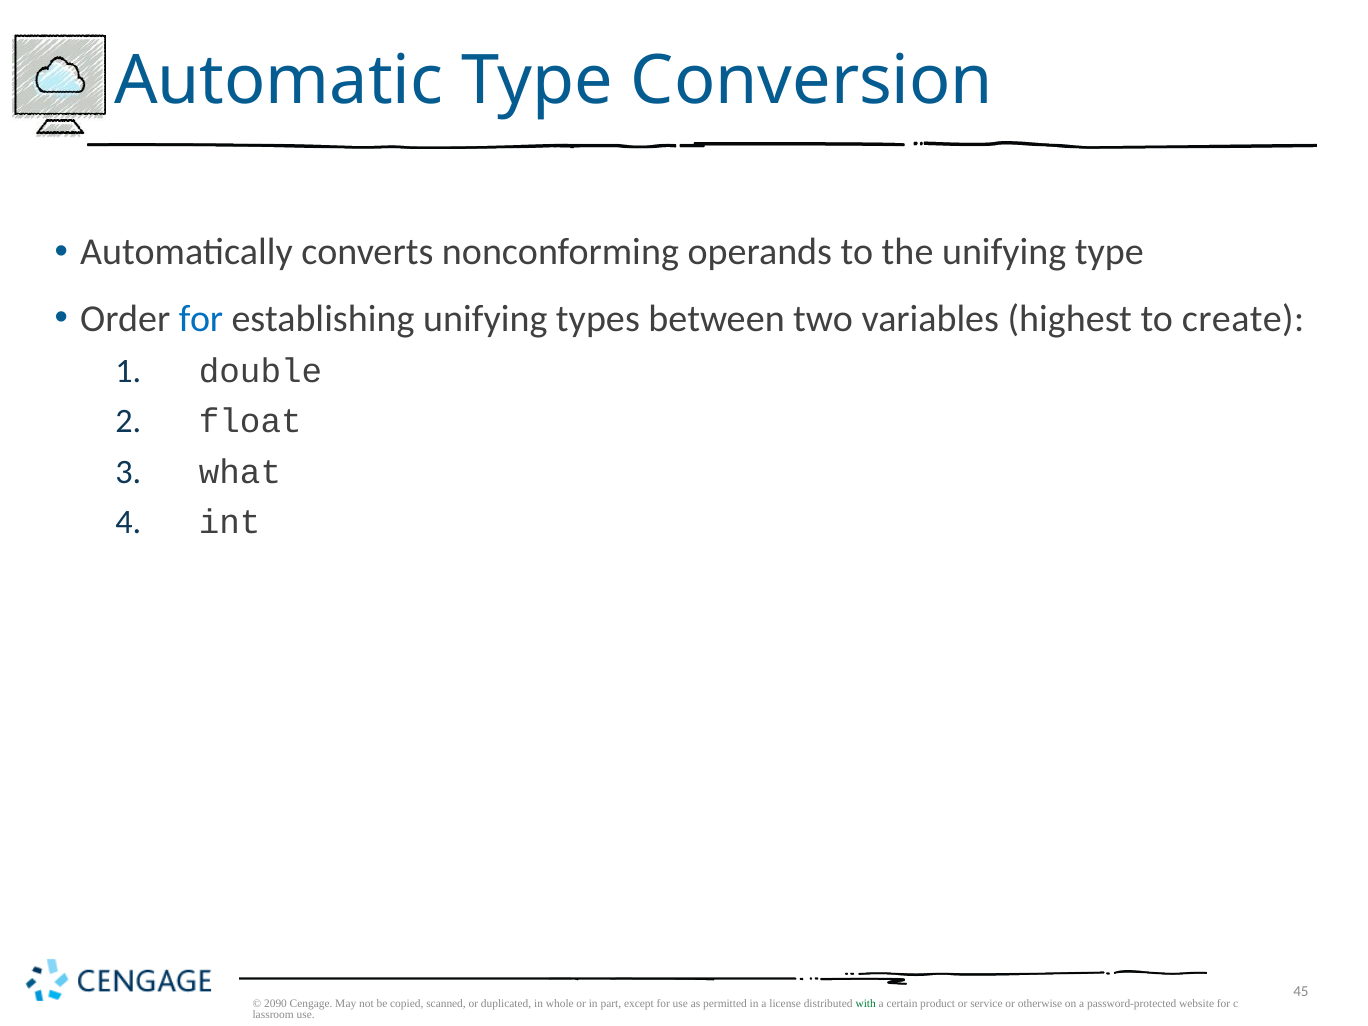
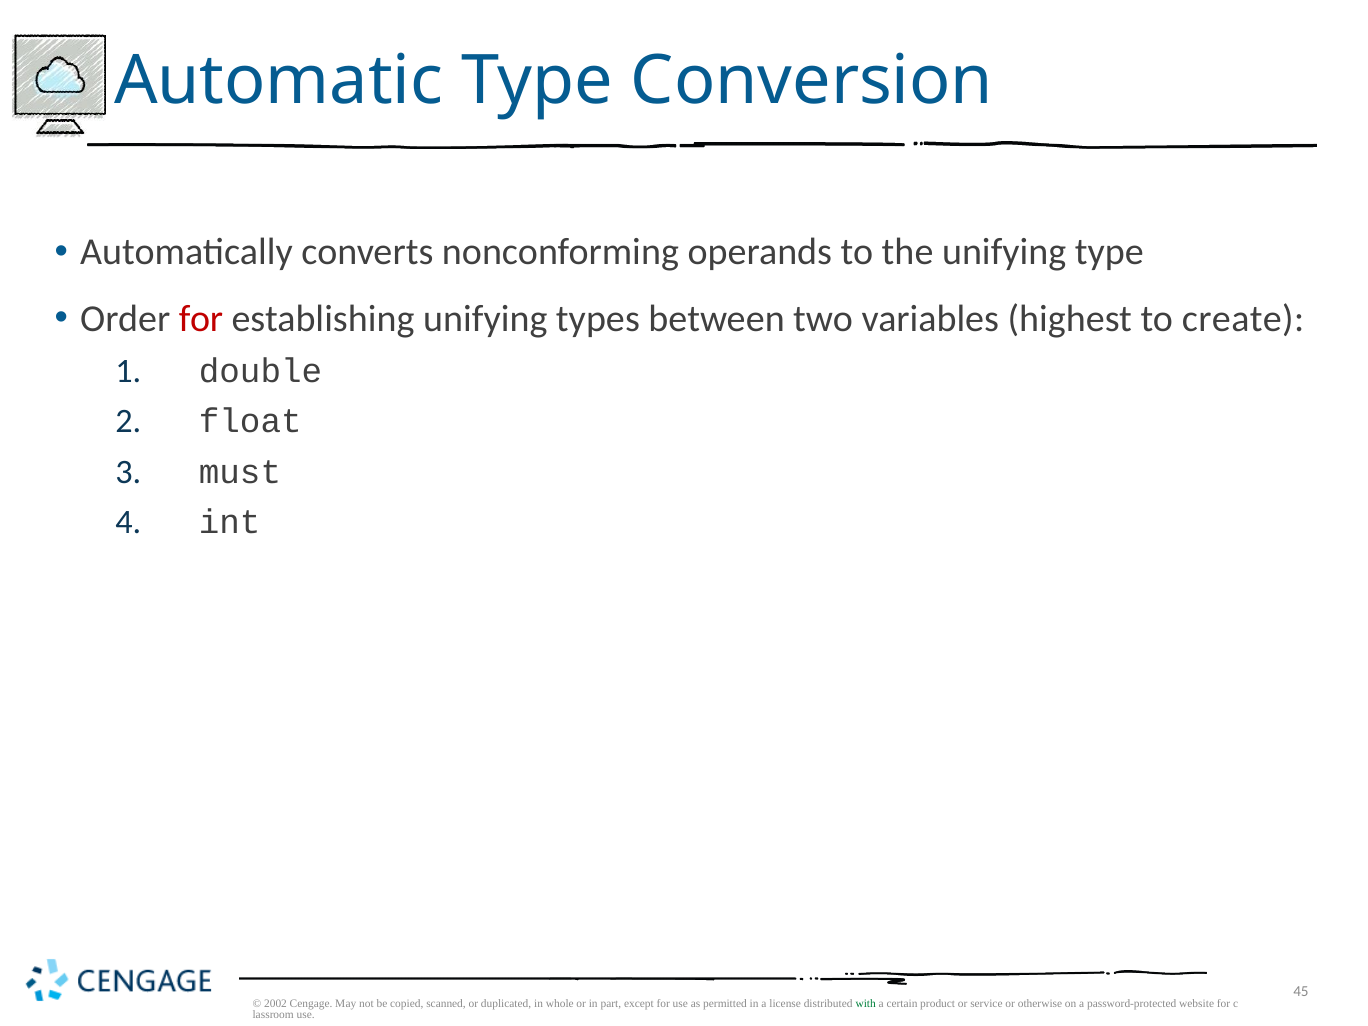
for colour: blue -> red (201, 318)
what: what -> must (240, 472)
2090: 2090 -> 2002 (276, 1003)
